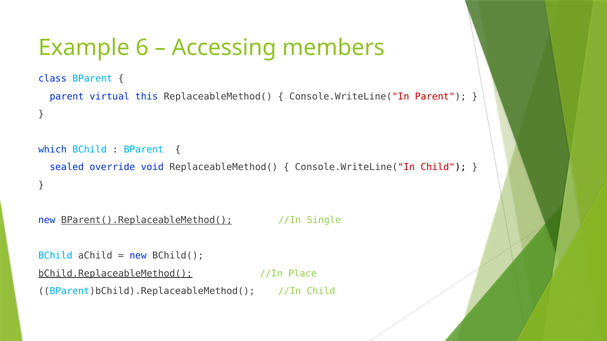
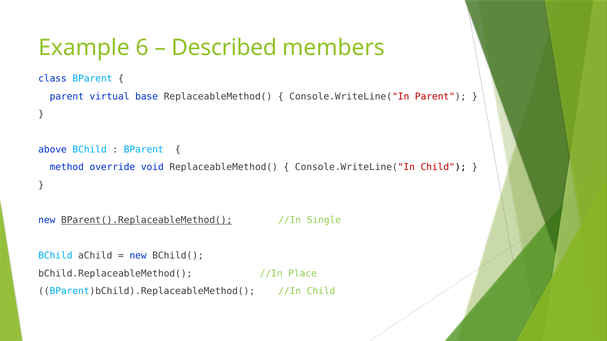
Accessing: Accessing -> Described (224, 48)
this: this -> base (147, 97)
which: which -> above (53, 150)
sealed: sealed -> method (67, 167)
bChild.ReplaceableMethod( underline: present -> none (115, 274)
